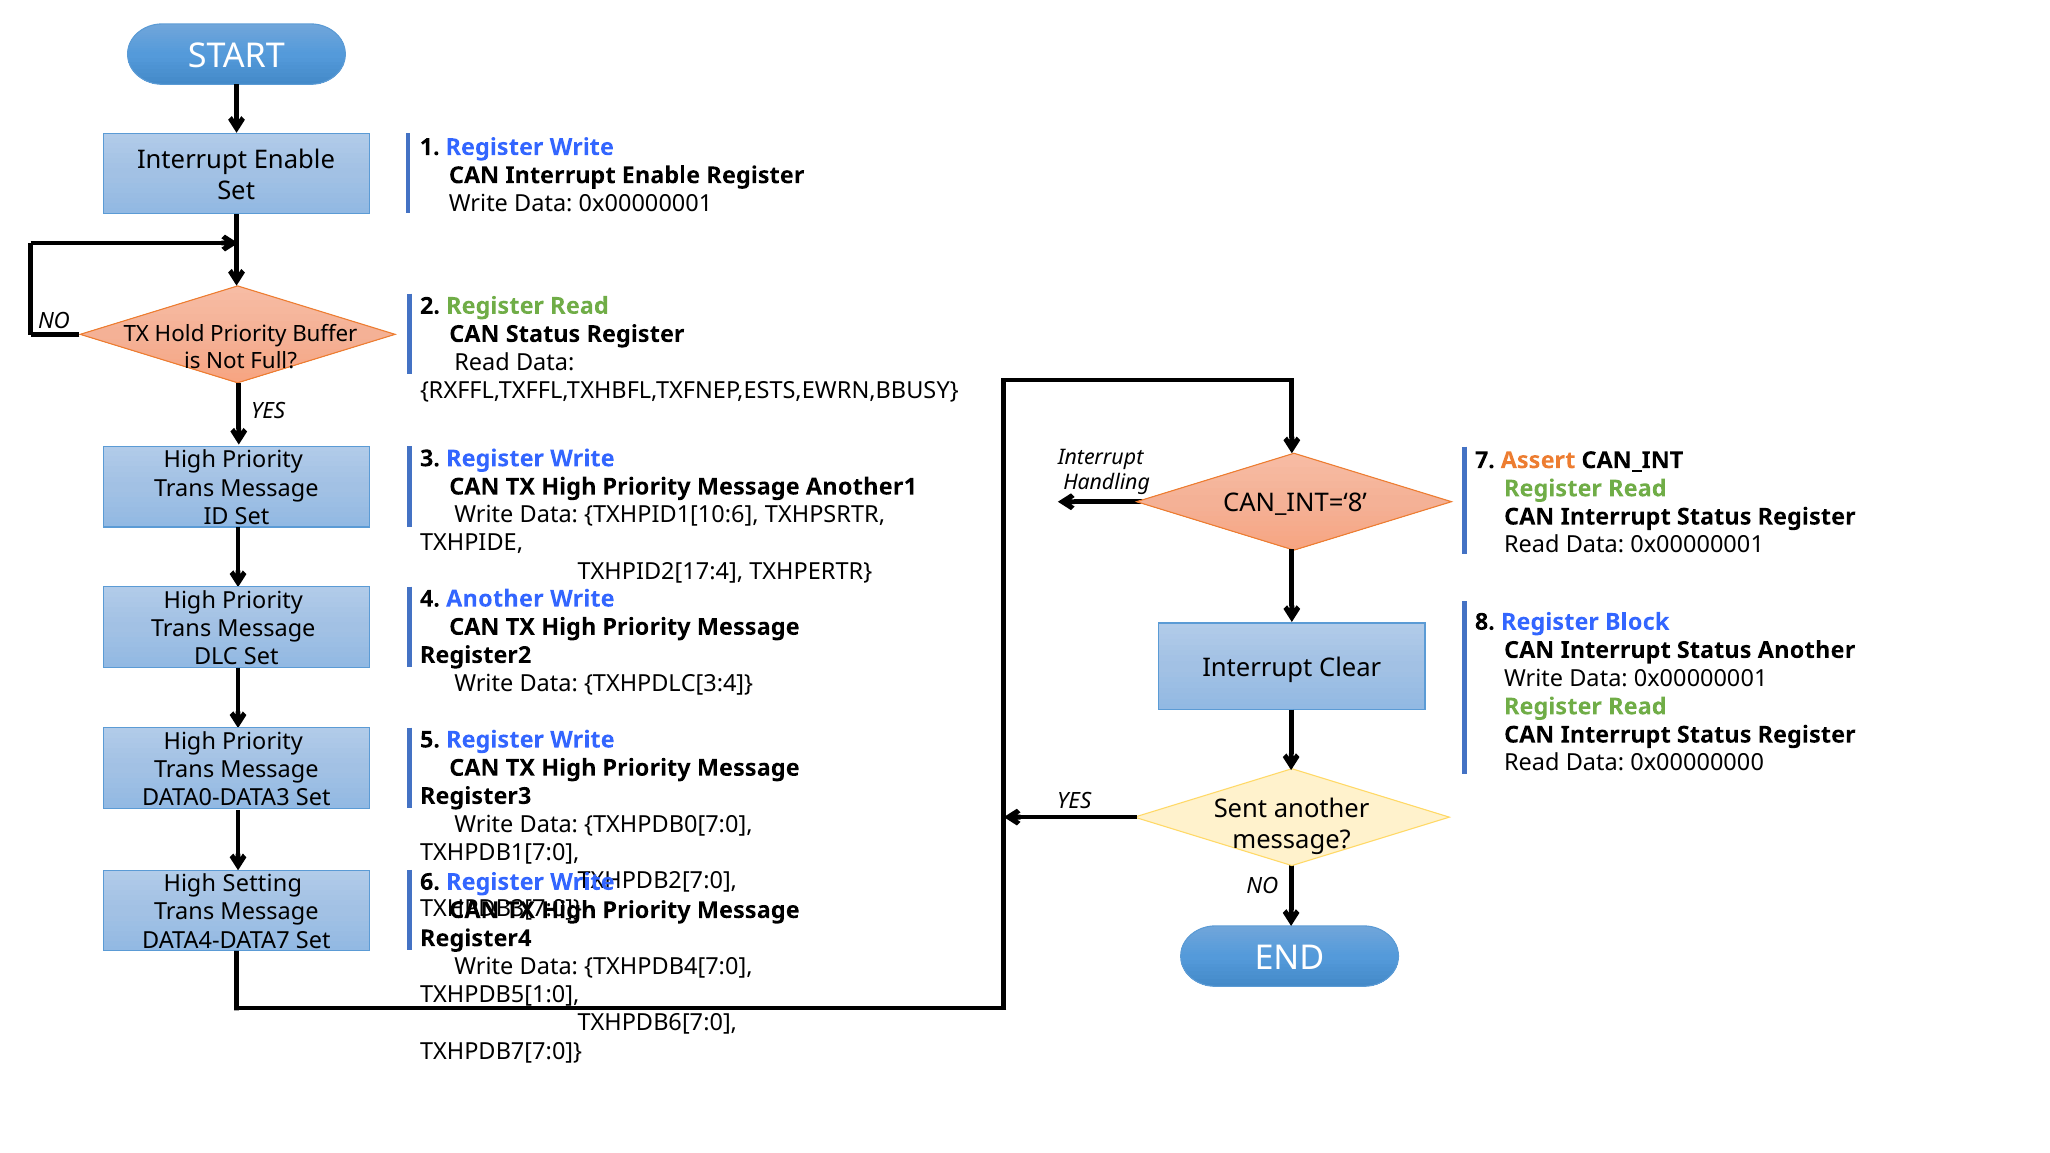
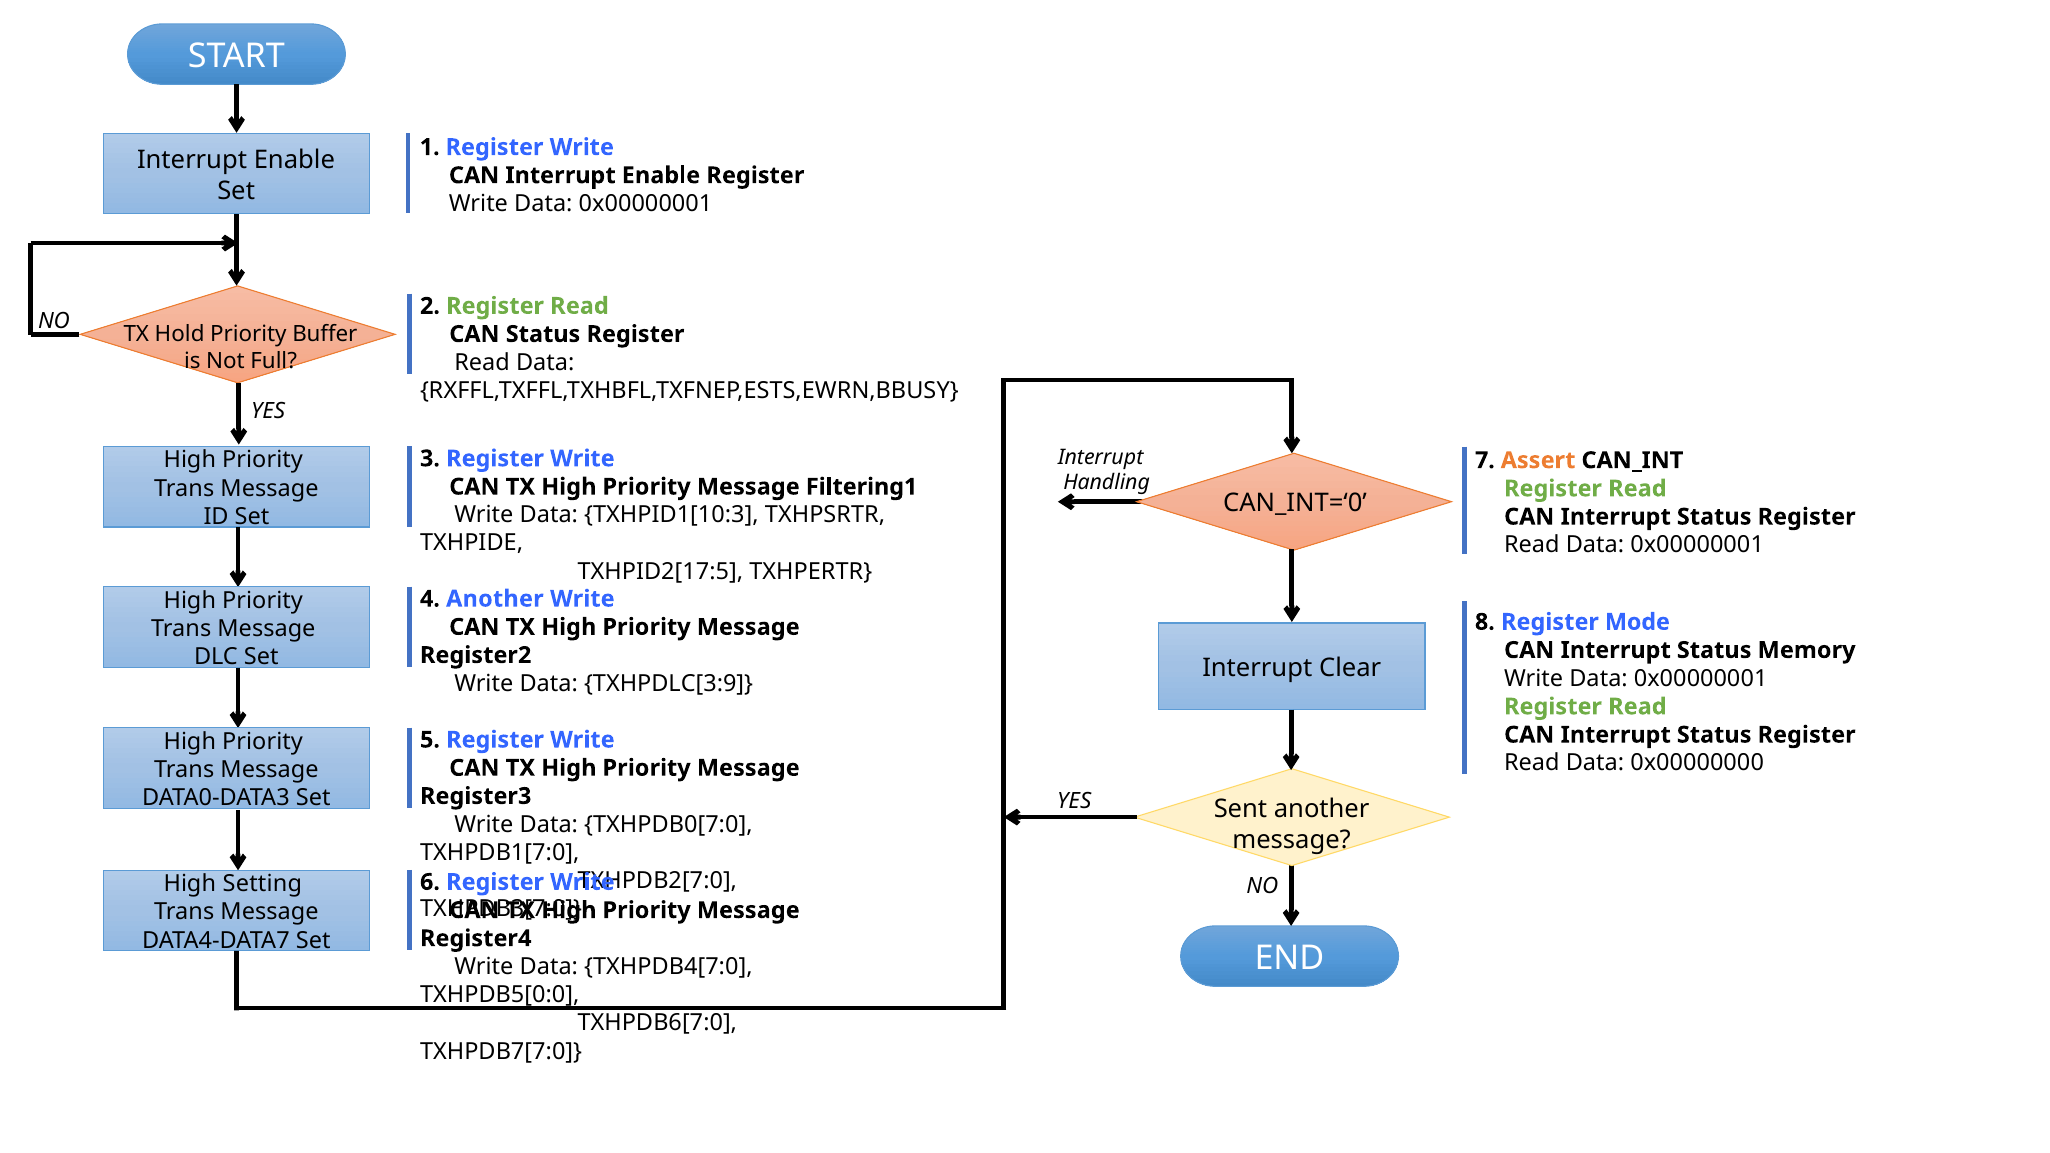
Another1: Another1 -> Filtering1 (862, 487)
CAN_INT=‘8: CAN_INT=‘8 -> CAN_INT=‘0 (1295, 504)
TXHPID1[10:6: TXHPID1[10:6 -> TXHPID1[10:3 (671, 515)
TXHPID2[17:4: TXHPID2[17:4 -> TXHPID2[17:5 (660, 571)
Block: Block -> Mode (1637, 622)
Status Another: Another -> Memory (1807, 650)
TXHPDLC[3:4: TXHPDLC[3:4 -> TXHPDLC[3:9 (669, 684)
TXHPDB5[1:0: TXHPDB5[1:0 -> TXHPDB5[0:0 (500, 995)
